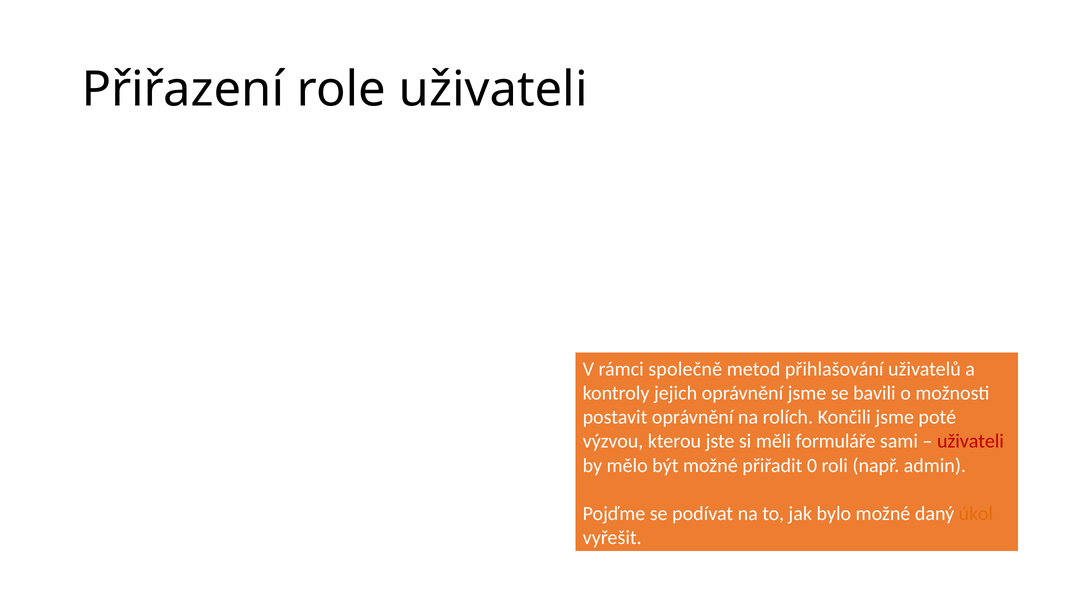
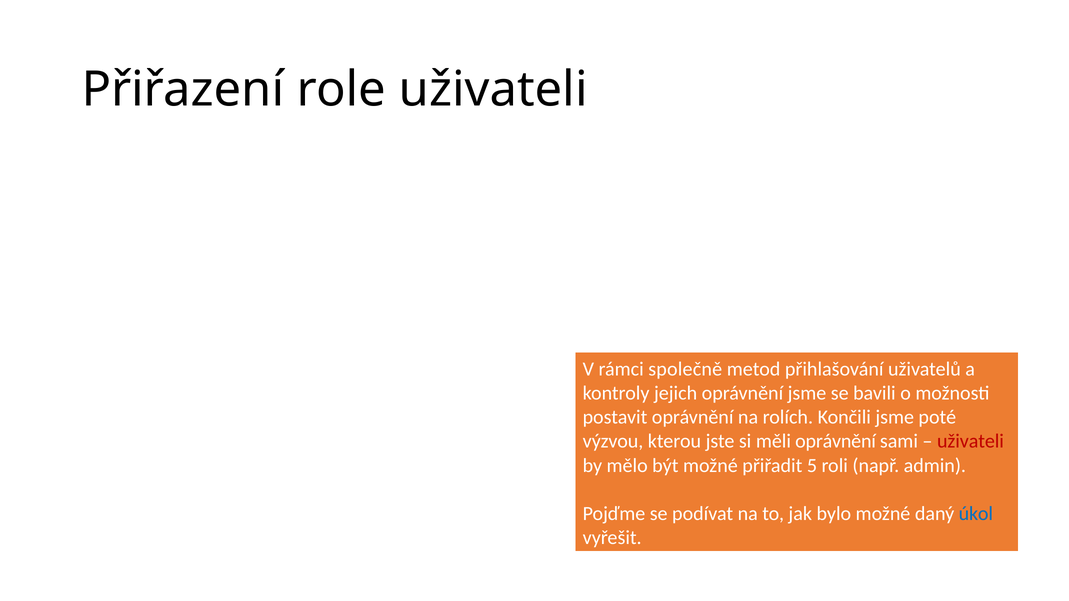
měli formuláře: formuláře -> oprávnění (836, 442)
0: 0 -> 5 (812, 466)
úkol colour: orange -> blue (976, 514)
